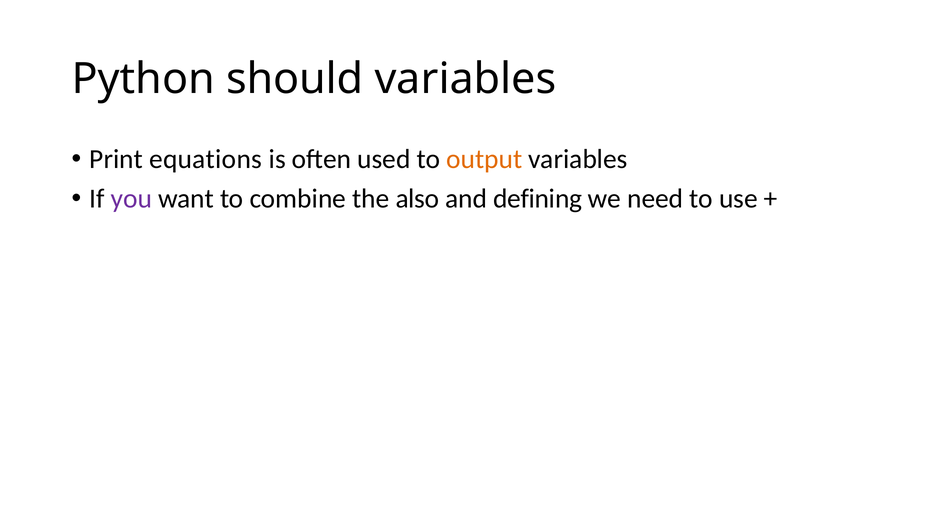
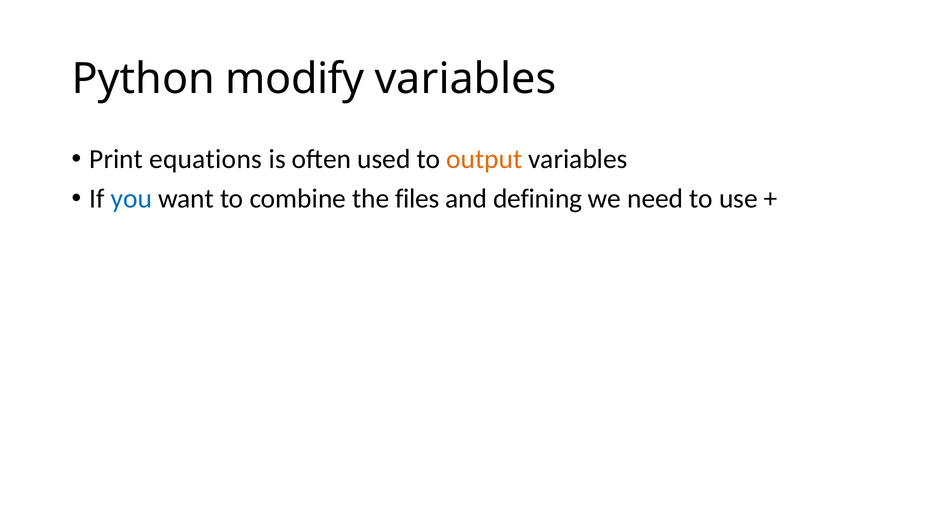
should: should -> modify (295, 79)
you colour: purple -> blue (131, 199)
also: also -> files (417, 199)
